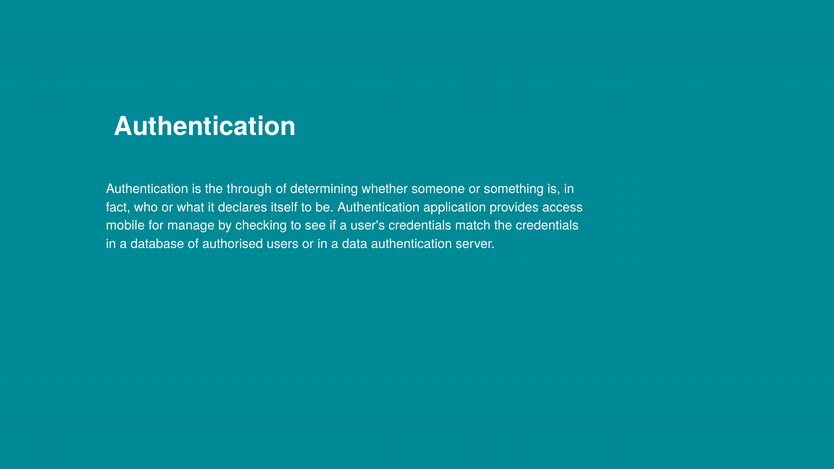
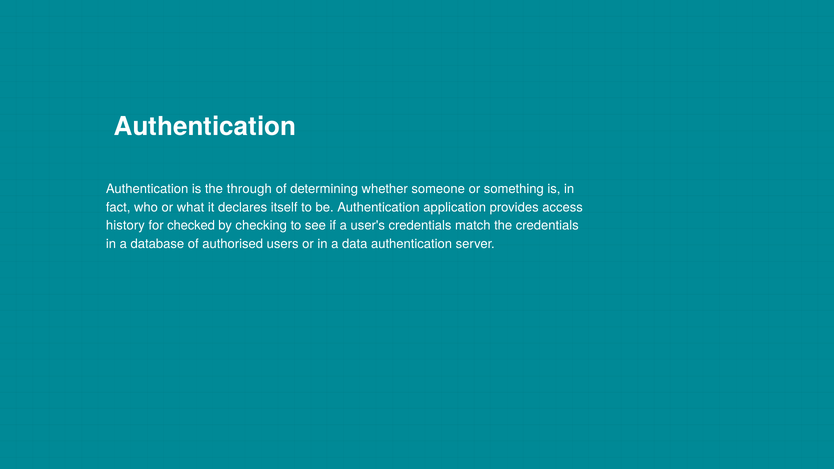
mobile: mobile -> history (125, 226)
manage: manage -> checked (191, 226)
